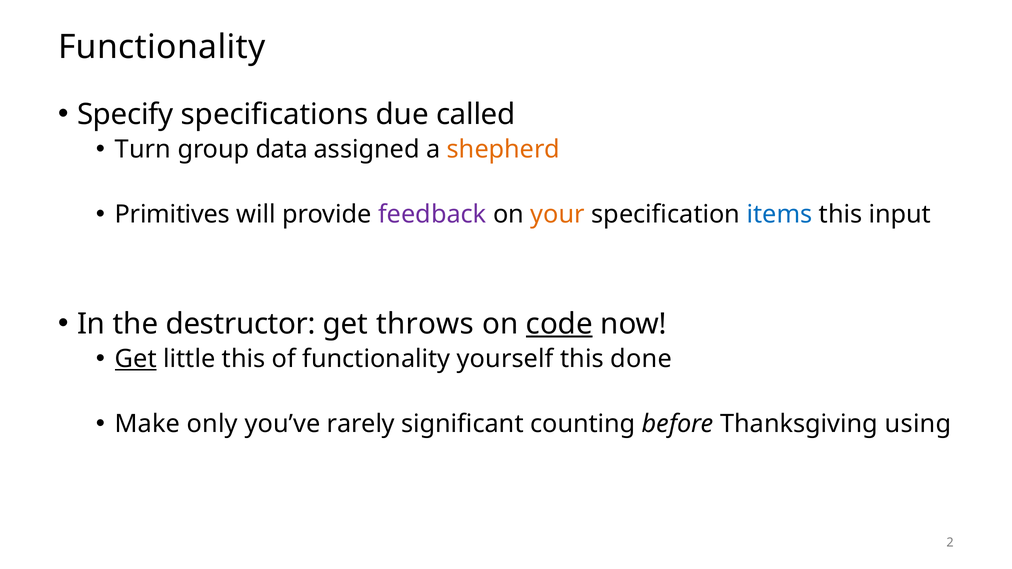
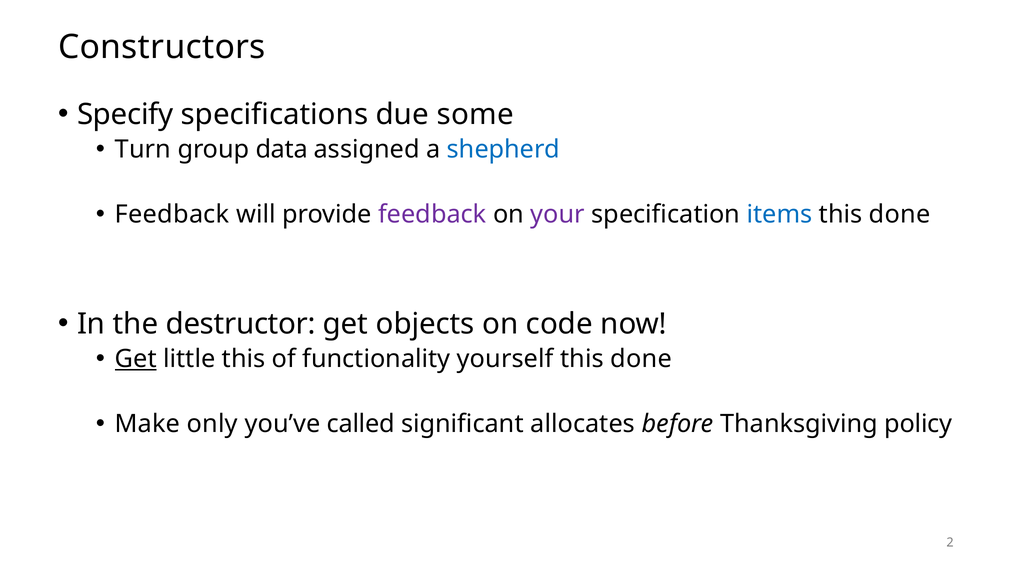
Functionality: Functionality -> Constructors (162, 47)
called: called -> some (475, 114)
shepherd colour: orange -> blue (503, 149)
Primitives: Primitives -> Feedback (172, 214)
your colour: orange -> purple (558, 214)
input: input -> done (900, 214)
throws: throws -> objects (425, 324)
code underline: present -> none (559, 324)
rarely: rarely -> called (361, 424)
counting: counting -> allocates (583, 424)
using: using -> policy (918, 424)
